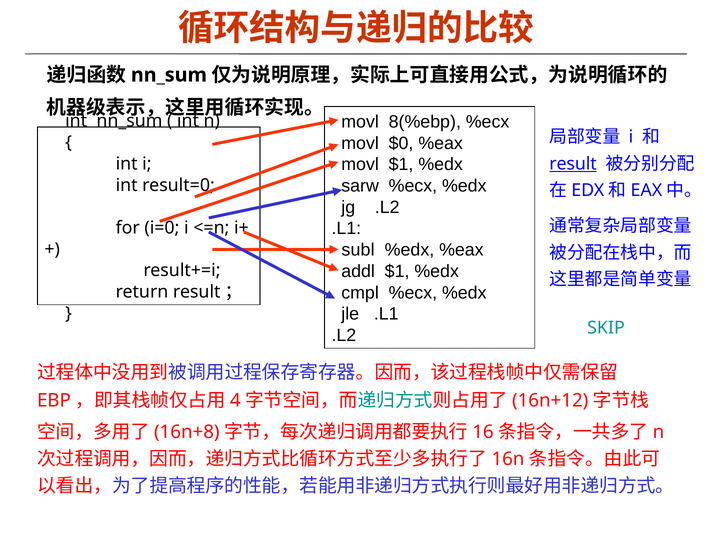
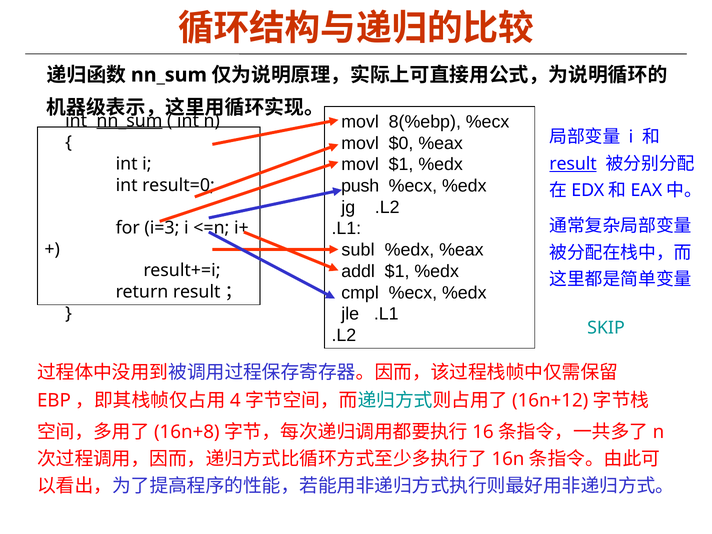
nn_sum underline: none -> present (129, 121)
sarw: sarw -> push (360, 186)
i=0: i=0 -> i=3 (162, 228)
